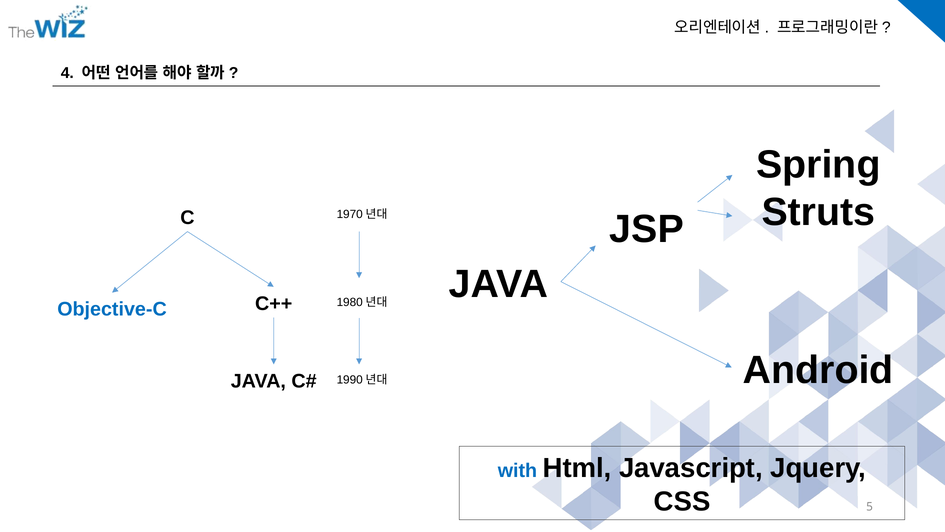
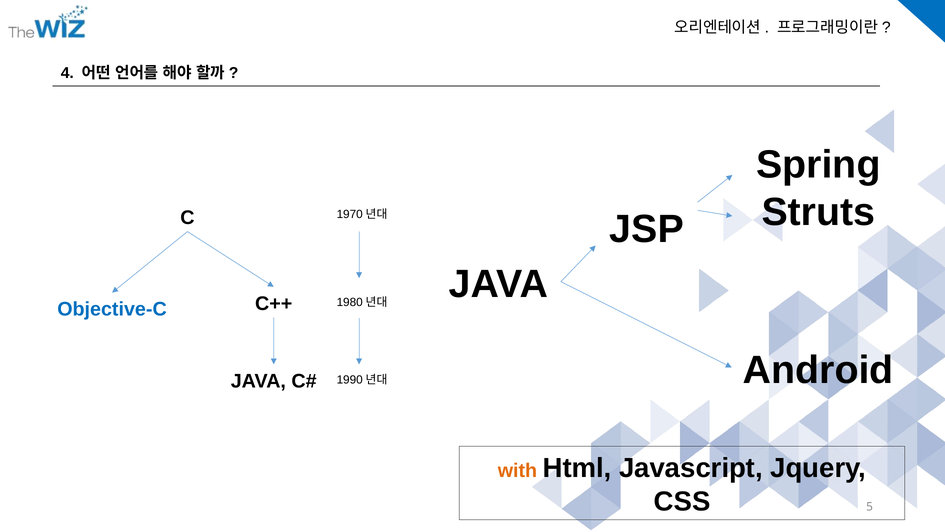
with colour: blue -> orange (517, 471)
